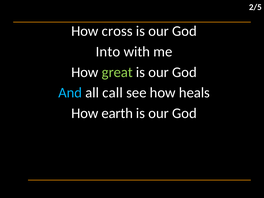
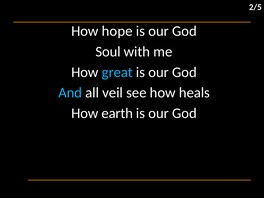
cross: cross -> hope (117, 31)
Into: Into -> Soul (108, 52)
great colour: light green -> light blue (117, 72)
call: call -> veil (113, 93)
